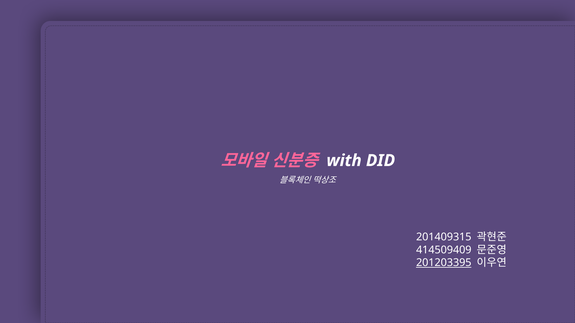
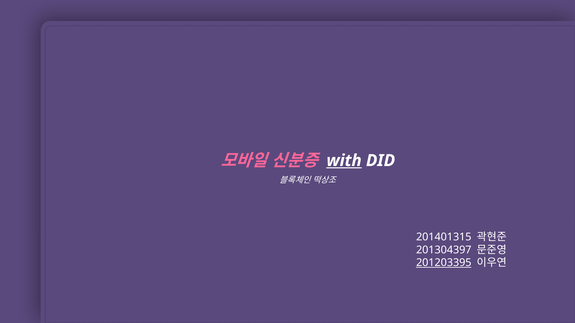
with underline: none -> present (344, 161)
201409315: 201409315 -> 201401315 (444, 237)
414509409: 414509409 -> 201304397 (444, 250)
